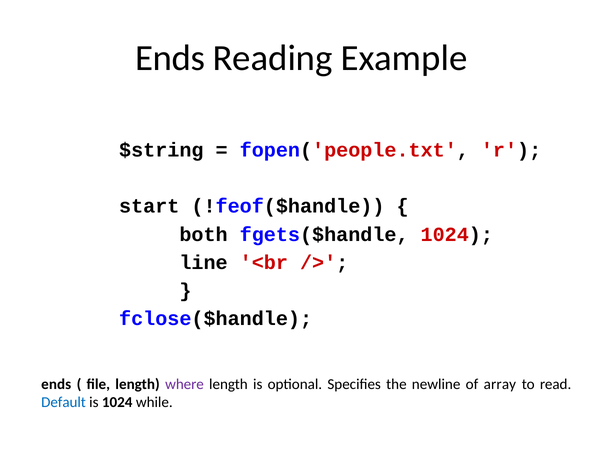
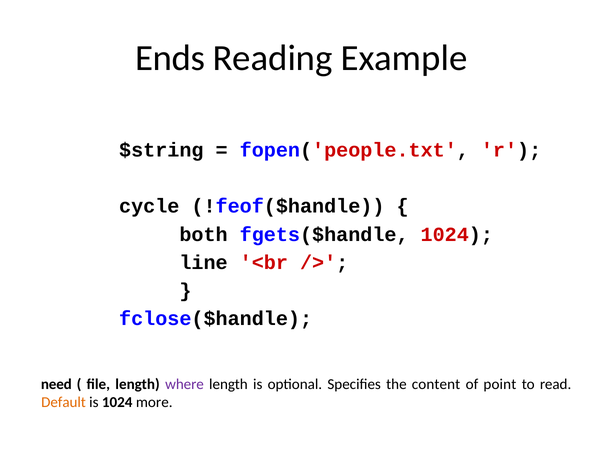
start: start -> cycle (149, 206)
ends: ends -> need (56, 384)
newline: newline -> content (436, 384)
array: array -> point (500, 384)
Default colour: blue -> orange (64, 403)
while: while -> more (154, 403)
